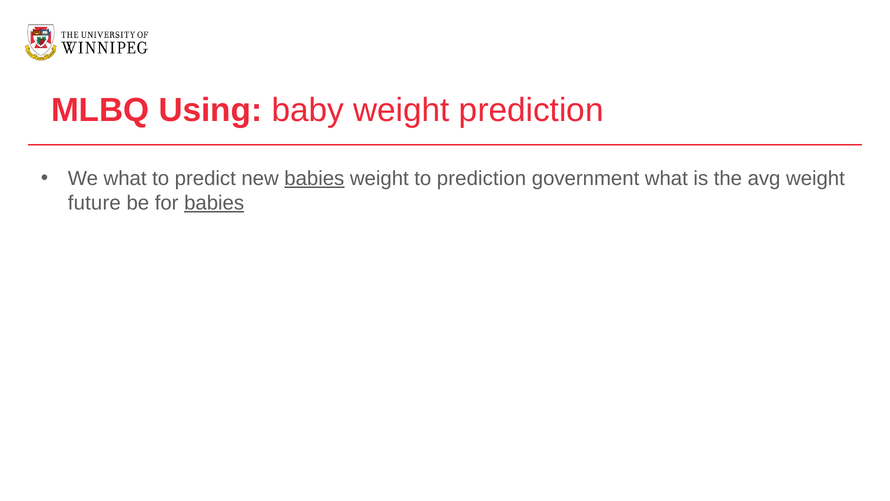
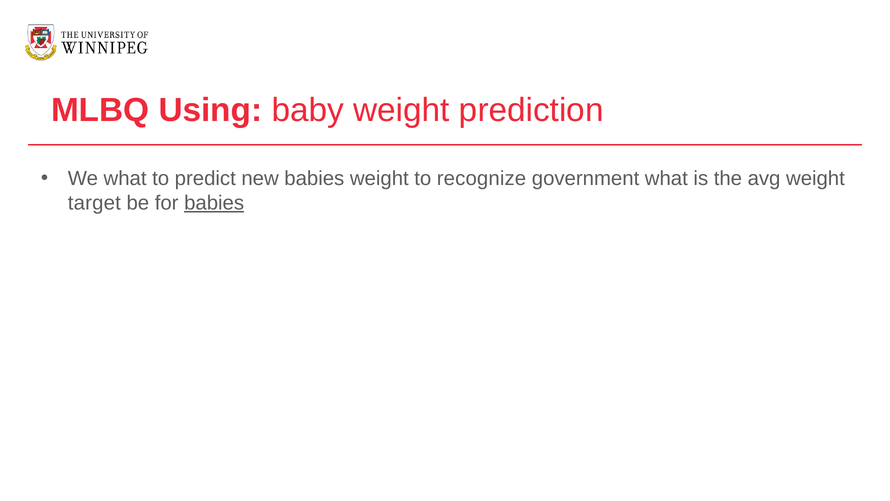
babies underline: present -> none (314, 178)
to prediction: prediction -> recognize (482, 178)
future: future -> target (94, 203)
